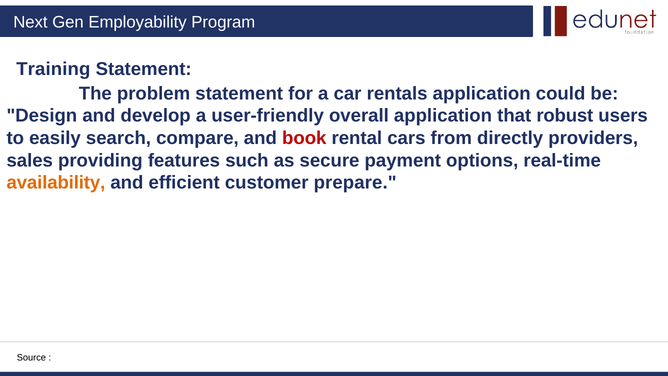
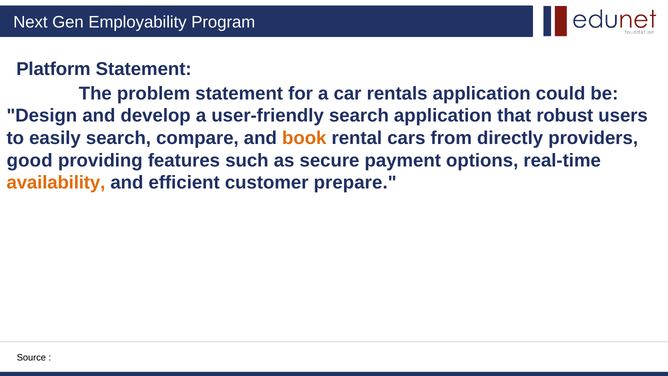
Training: Training -> Platform (53, 69)
user-friendly overall: overall -> search (359, 116)
book colour: red -> orange (304, 138)
sales: sales -> good (30, 160)
